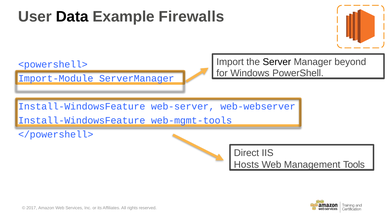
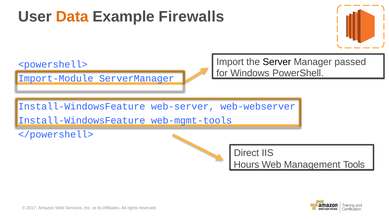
Data colour: black -> orange (72, 17)
beyond: beyond -> passed (350, 62)
Hosts: Hosts -> Hours (246, 165)
